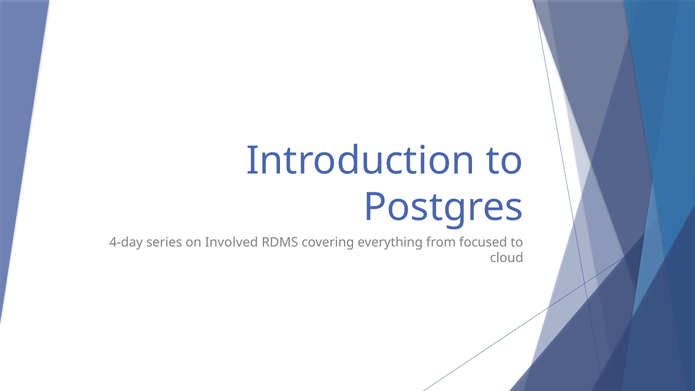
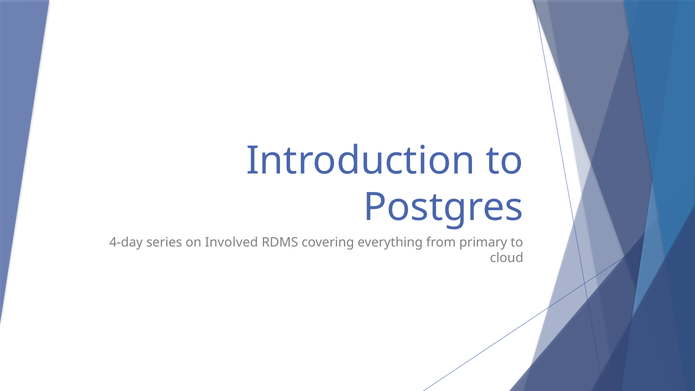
focused: focused -> primary (483, 242)
